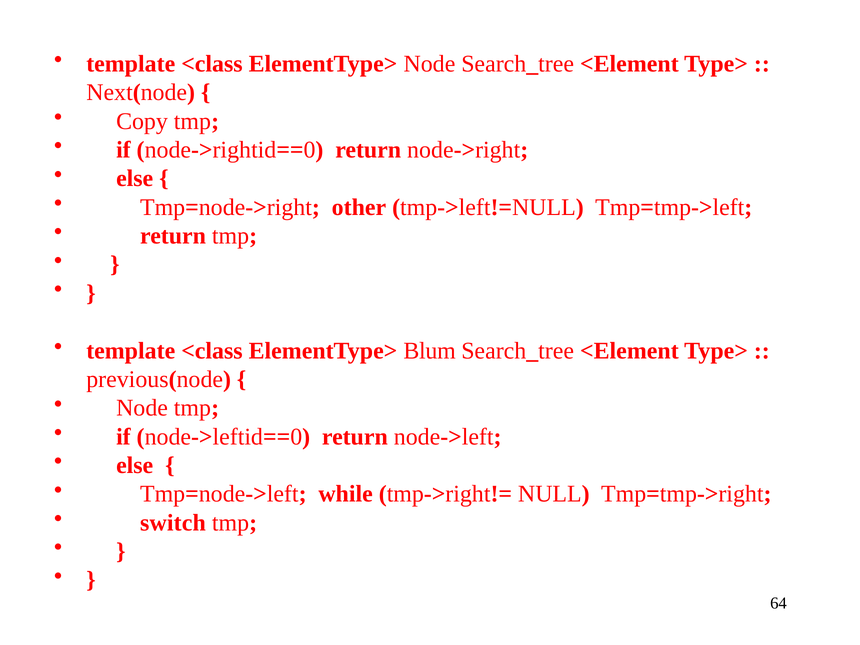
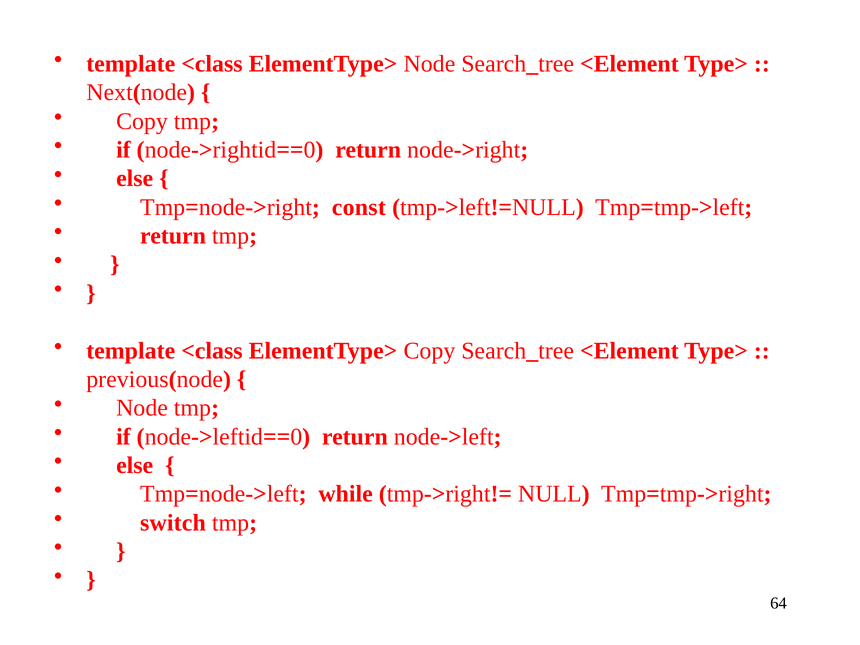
other: other -> const (359, 207)
ElementType> Blum: Blum -> Copy (429, 351)
